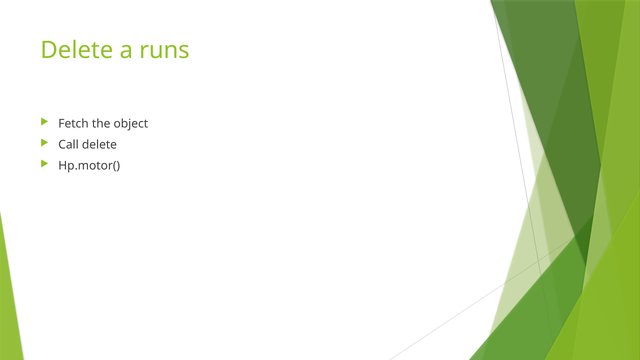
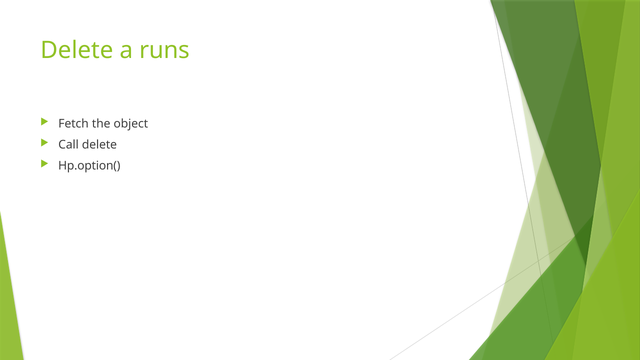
Hp.motor(: Hp.motor( -> Hp.option( (89, 166)
